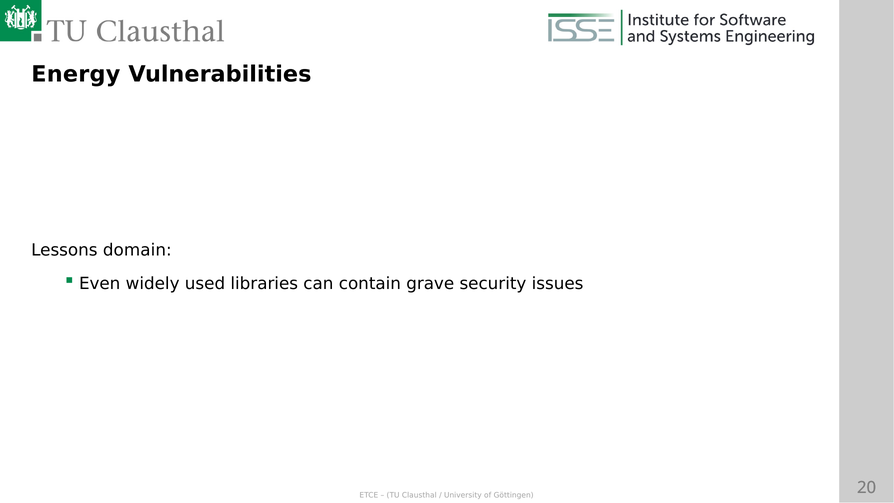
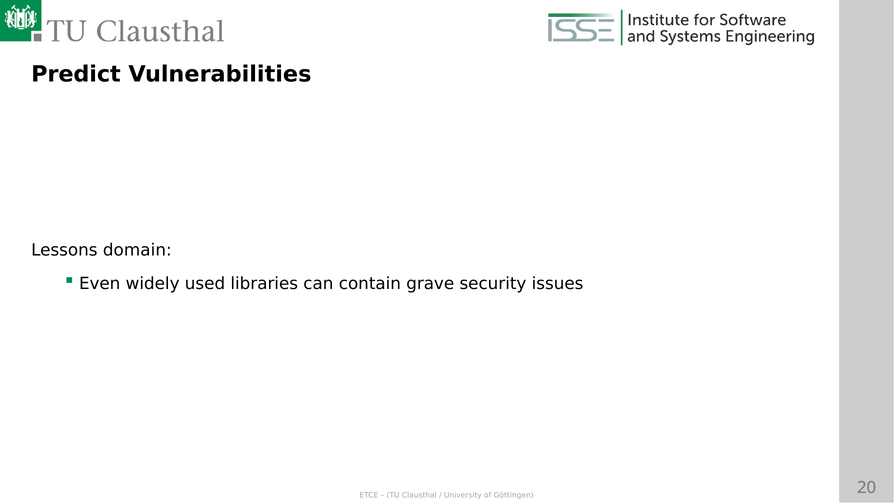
Energy: Energy -> Predict (76, 74)
